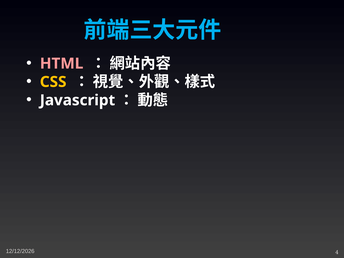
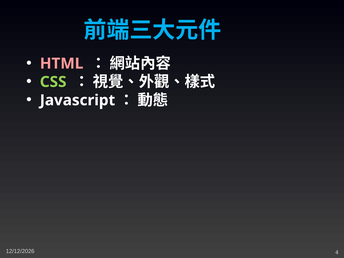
CSS colour: yellow -> light green (53, 82)
